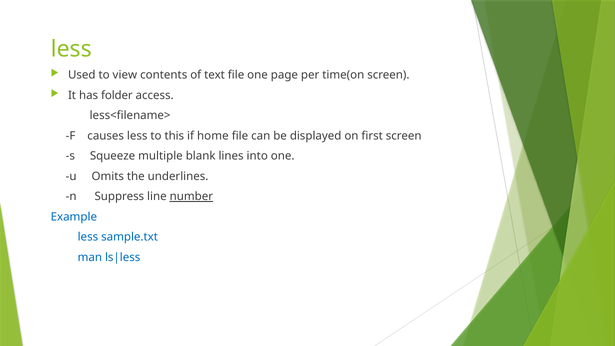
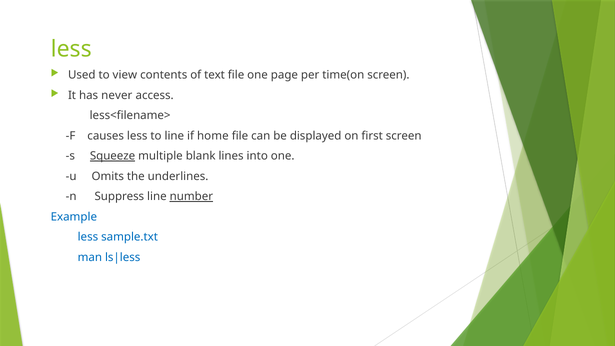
folder: folder -> never (117, 95)
to this: this -> line (174, 136)
Squeeze underline: none -> present (113, 156)
